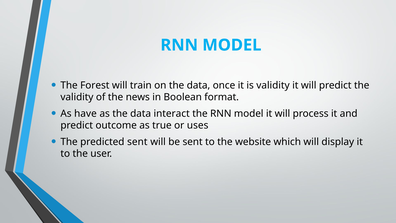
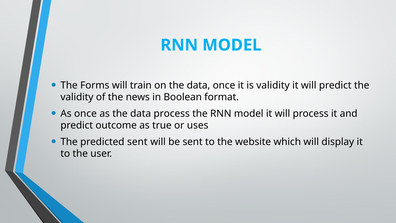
Forest: Forest -> Forms (95, 85)
As have: have -> once (85, 113)
data interact: interact -> process (172, 113)
